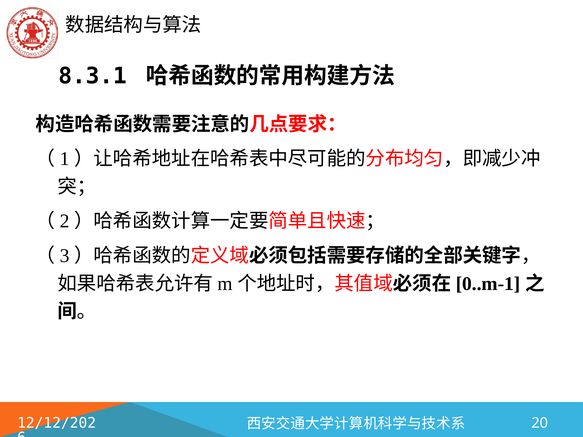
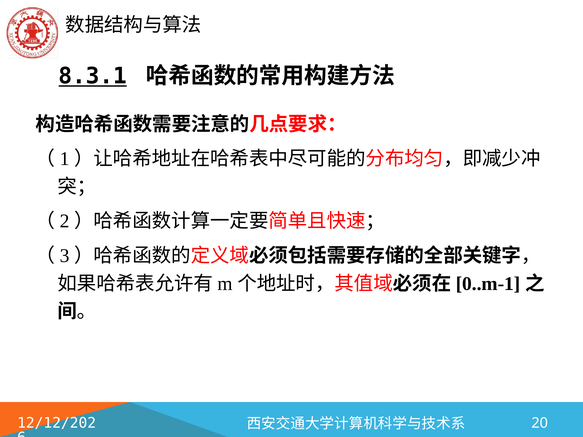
8.3.1 underline: none -> present (93, 76)
